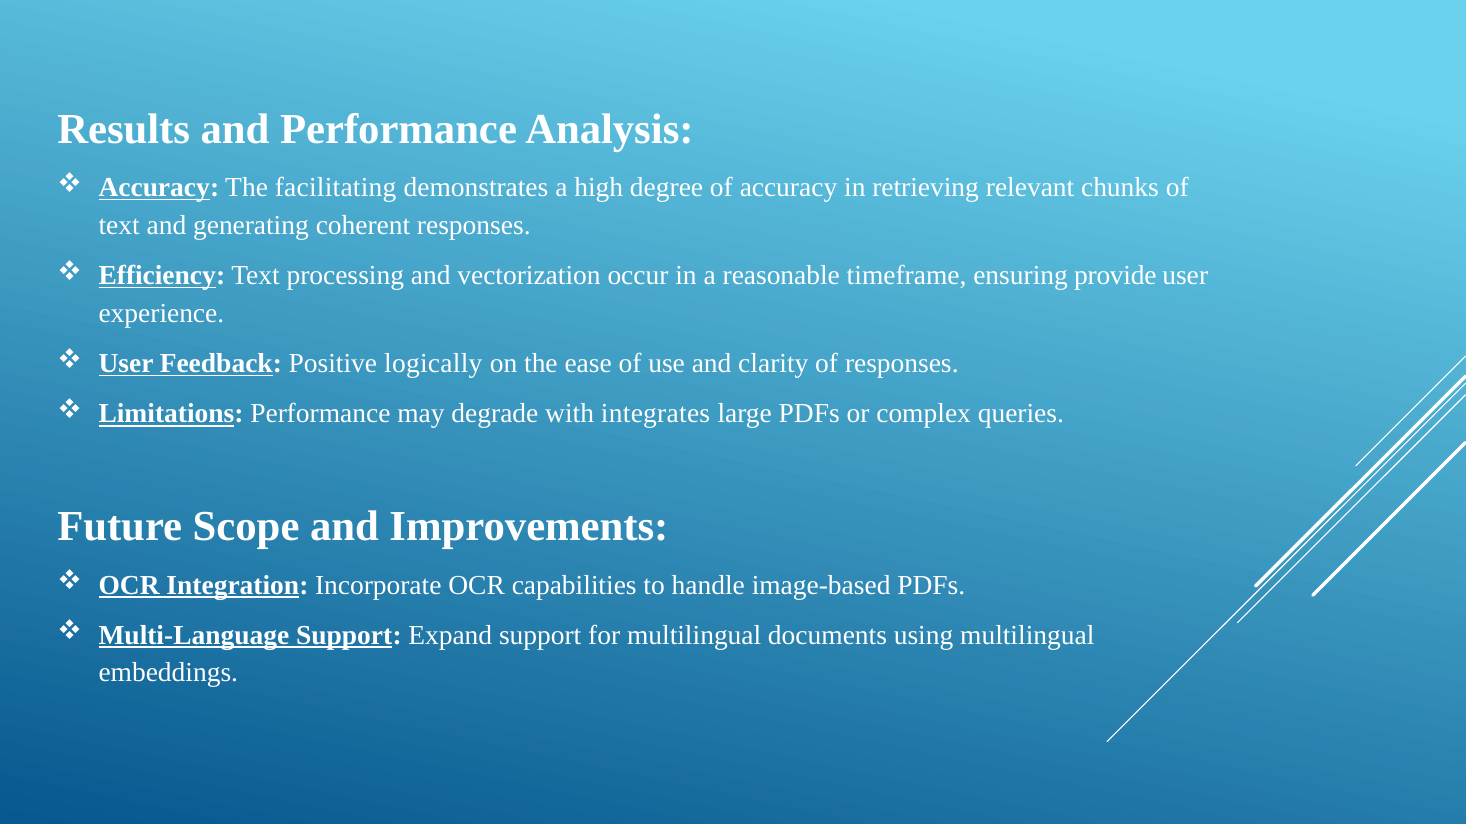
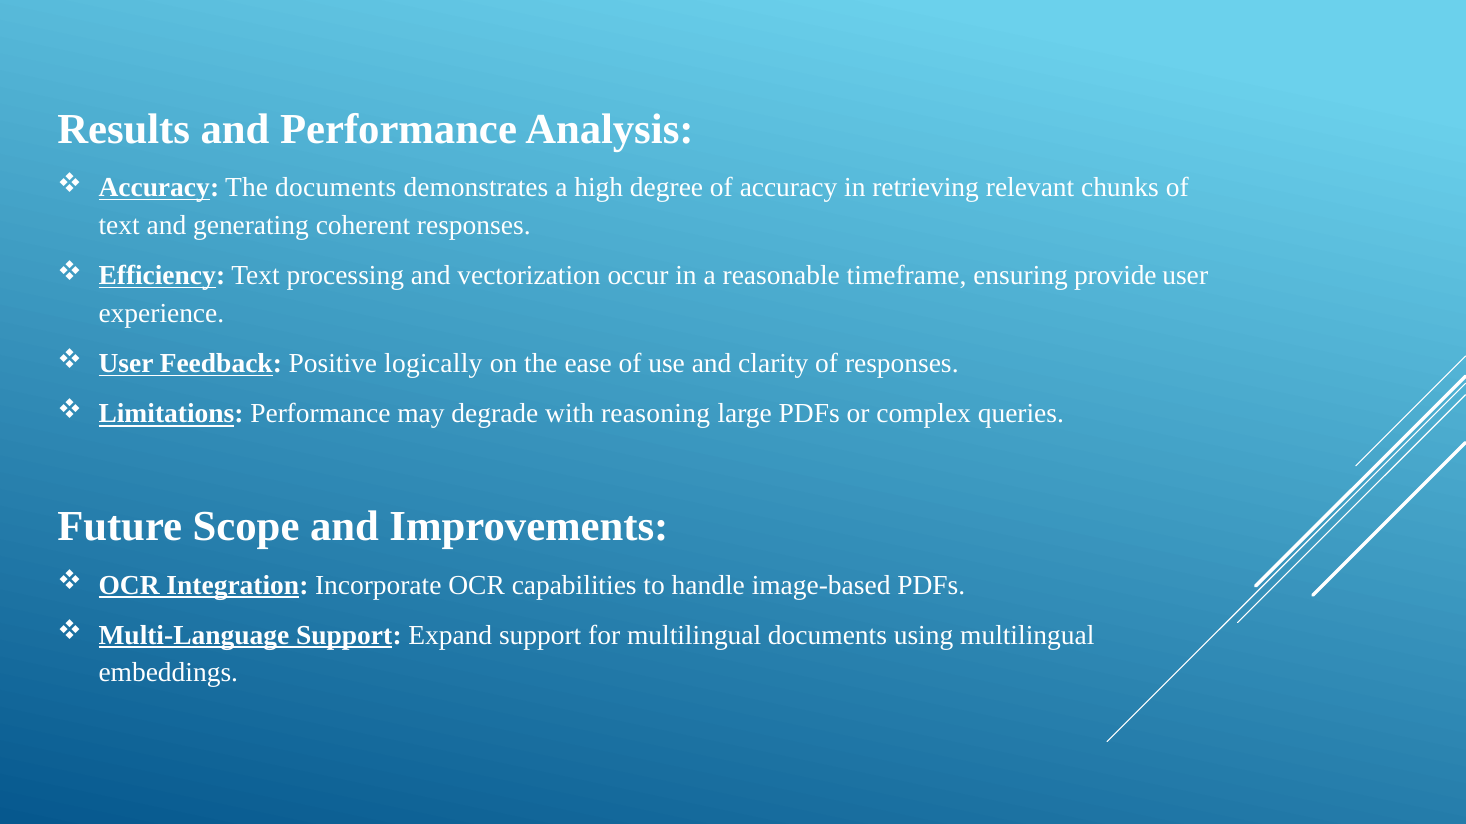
The facilitating: facilitating -> documents (336, 188)
integrates: integrates -> reasoning (656, 414)
